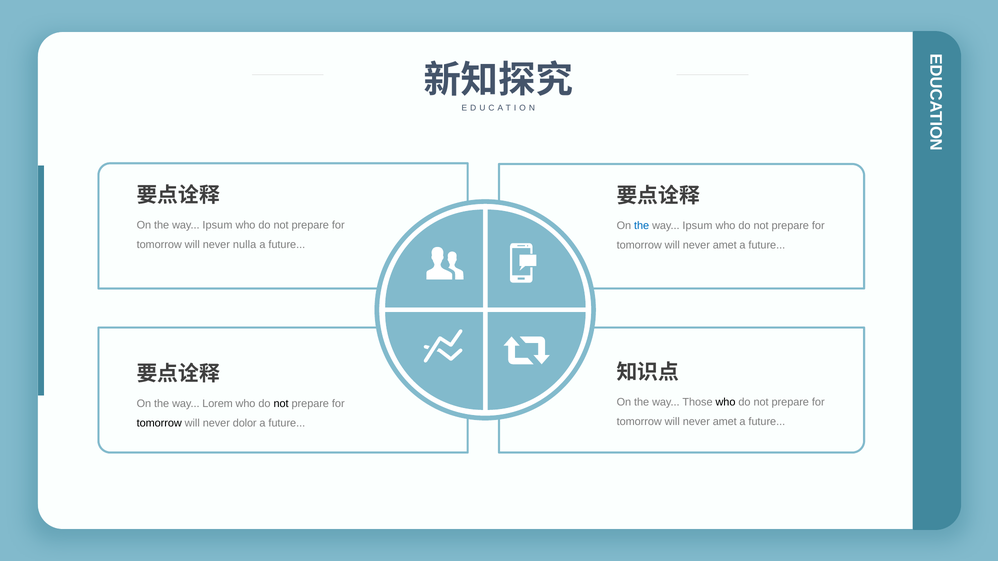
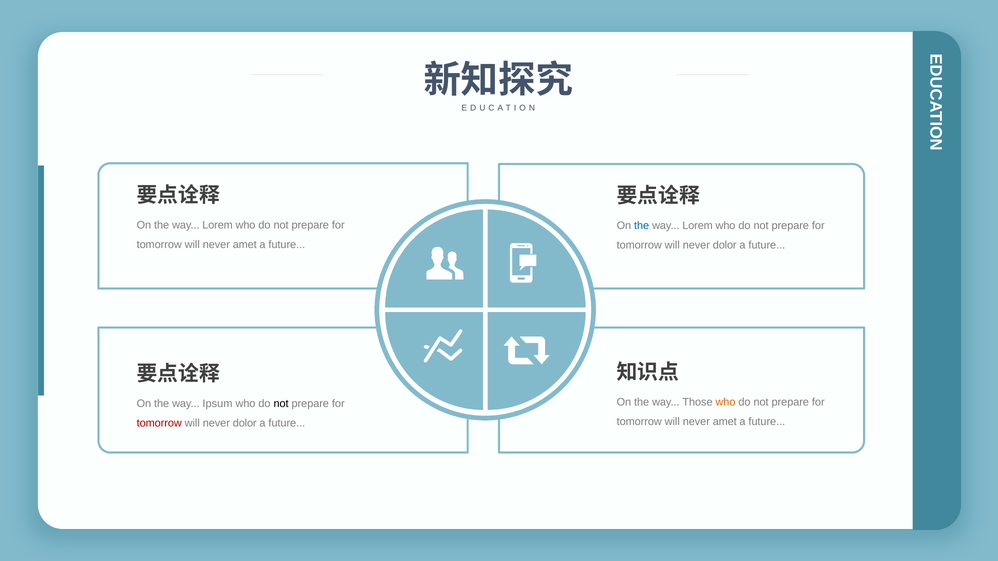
Ipsum: Ipsum -> Lorem (218, 225)
Ipsum: Ipsum -> Lorem (698, 226)
nulla: nulla -> amet (245, 245)
amet: amet -> dolor (725, 245)
who colour: black -> orange (725, 402)
Lorem: Lorem -> Ipsum (217, 404)
tomorrow colour: black -> red (159, 424)
